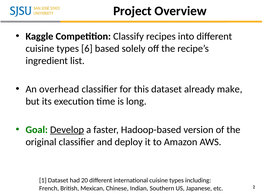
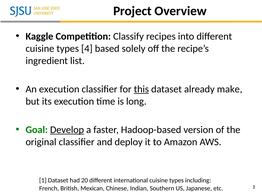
6: 6 -> 4 (87, 49)
An overhead: overhead -> execution (59, 89)
this underline: none -> present (141, 89)
